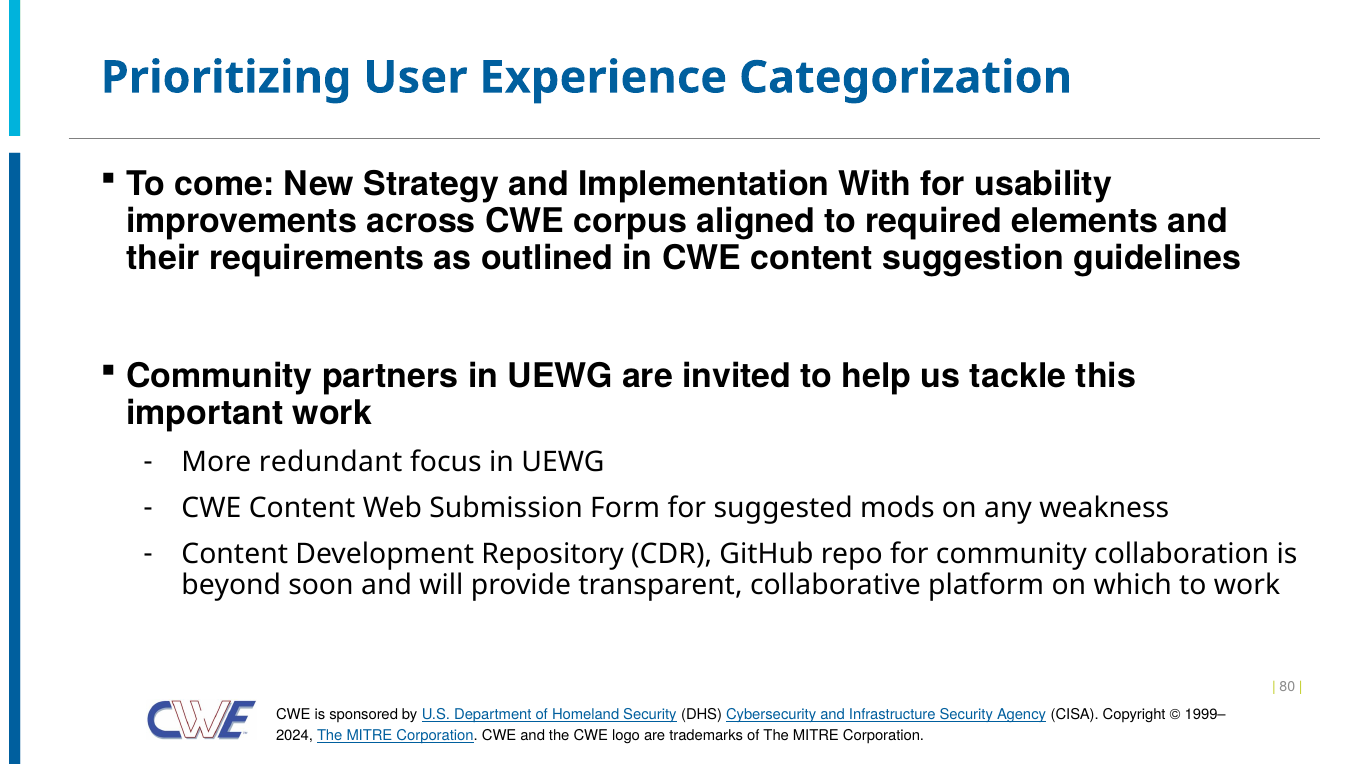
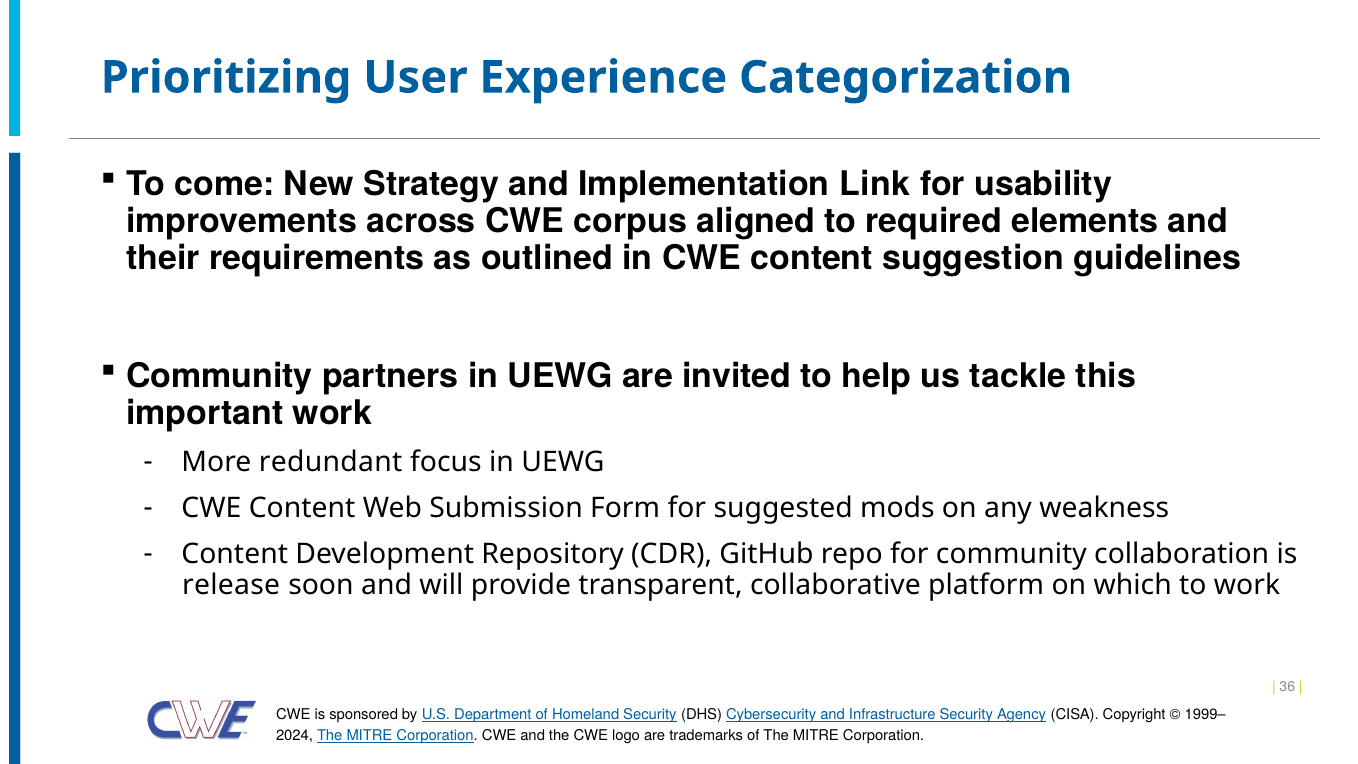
With: With -> Link (875, 185)
beyond: beyond -> release (231, 585)
80: 80 -> 36 (1287, 687)
